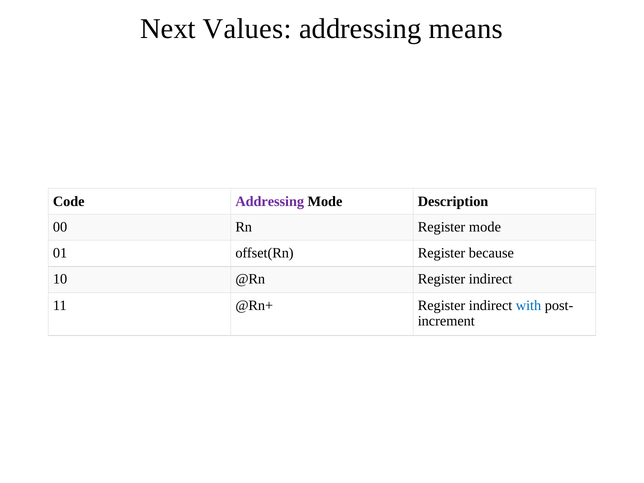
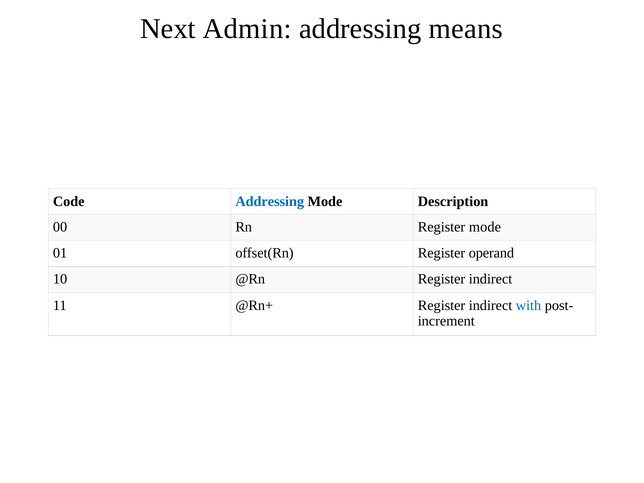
Values: Values -> Admin (247, 29)
Addressing colour: purple -> blue (270, 202)
because: because -> operand (491, 253)
